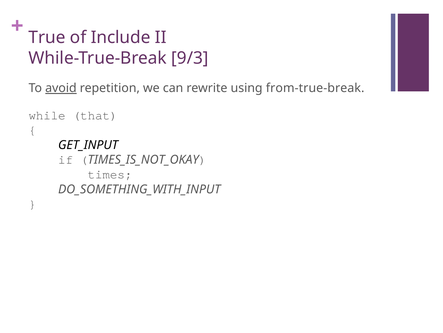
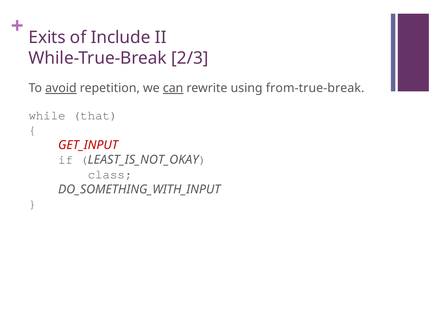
True: True -> Exits (47, 37)
9/3: 9/3 -> 2/3 (190, 58)
can underline: none -> present (173, 88)
GET_INPUT colour: black -> red (88, 145)
TIMES_IS_NOT_OKAY: TIMES_IS_NOT_OKAY -> LEAST_IS_NOT_OKAY (143, 159)
times: times -> class (110, 174)
